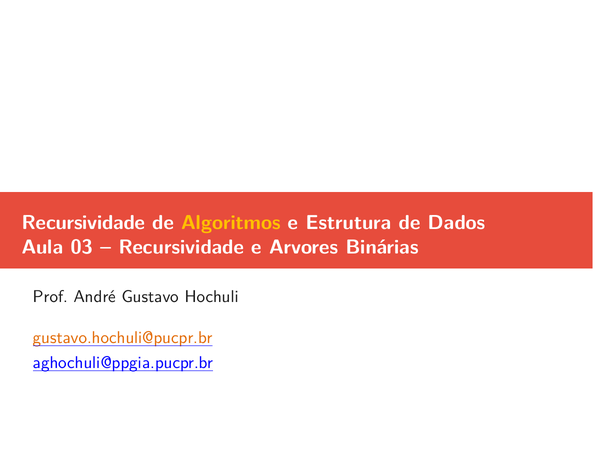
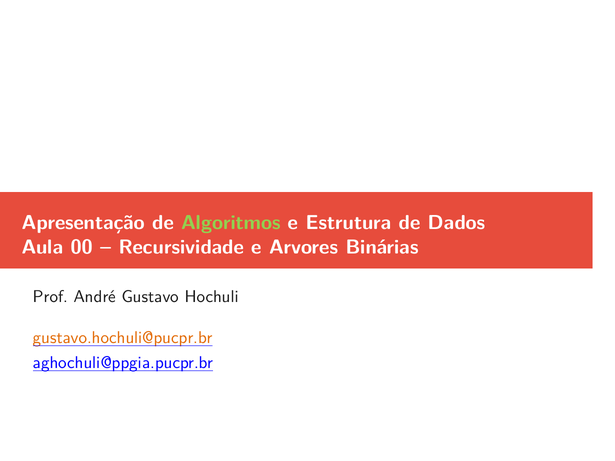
Recursividade: Recursividade -> Apresentação (83, 223)
Algoritmos colour: yellow -> light green (231, 223)
03: 03 -> 00 (82, 247)
